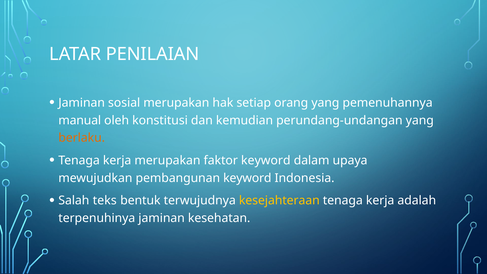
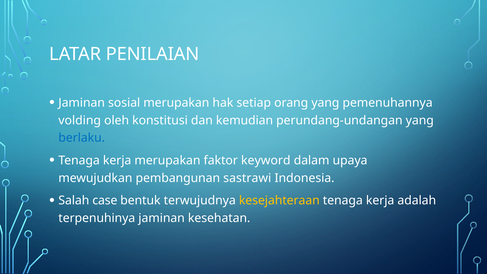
manual: manual -> volding (80, 120)
berlaku colour: orange -> blue (82, 138)
pembangunan keyword: keyword -> sastrawi (247, 178)
teks: teks -> case (105, 201)
